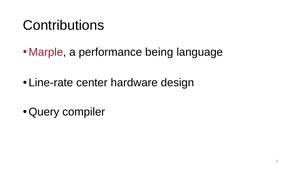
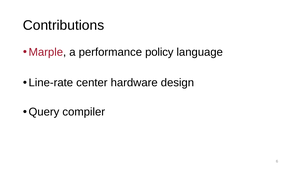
being: being -> policy (159, 52)
